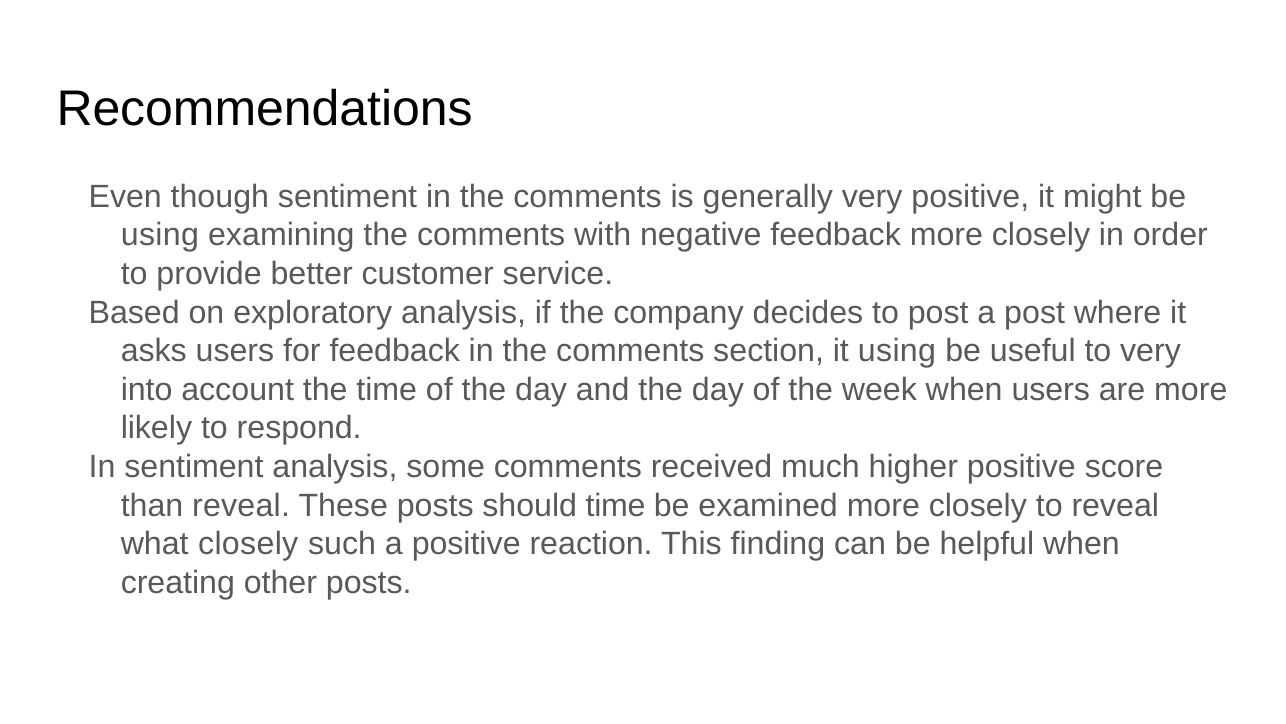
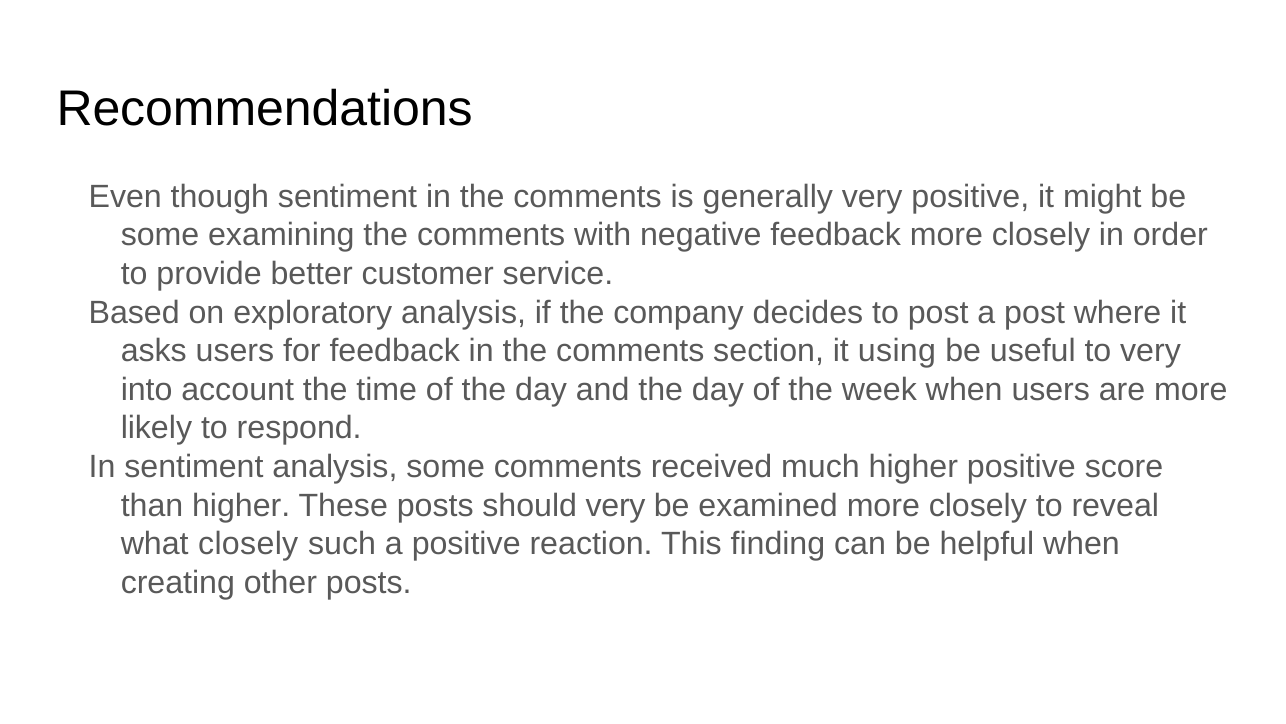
using: using -> some (160, 235)
than reveal: reveal -> higher (241, 505)
should time: time -> very (616, 505)
